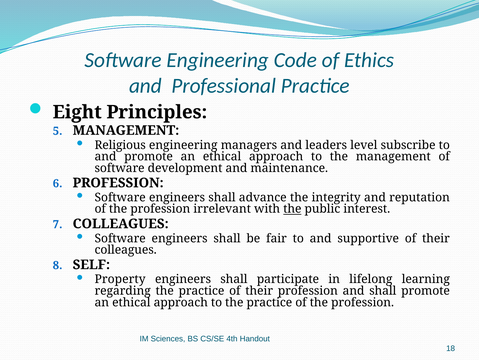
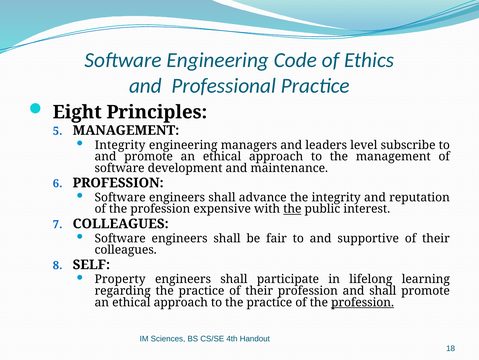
Religious: Religious -> Integrity (120, 145)
irrelevant: irrelevant -> expensive (222, 209)
profession underline: none -> present (363, 302)
